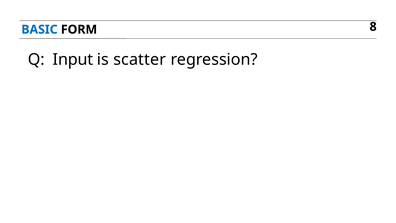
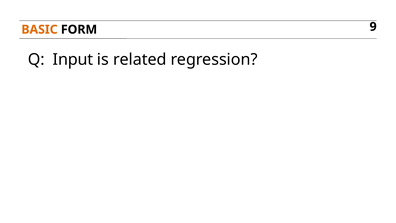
BASIC colour: blue -> orange (39, 29)
8: 8 -> 9 (373, 27)
scatter: scatter -> related (140, 59)
